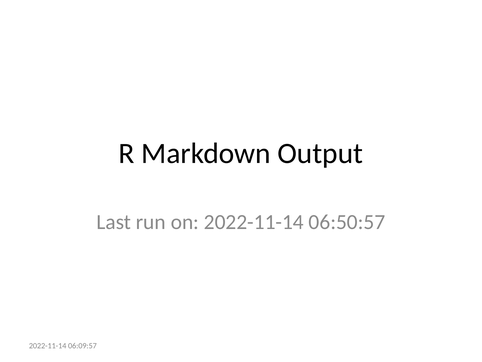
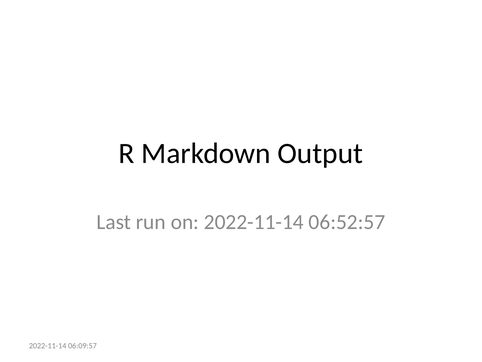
06:50:57: 06:50:57 -> 06:52:57 (347, 222)
